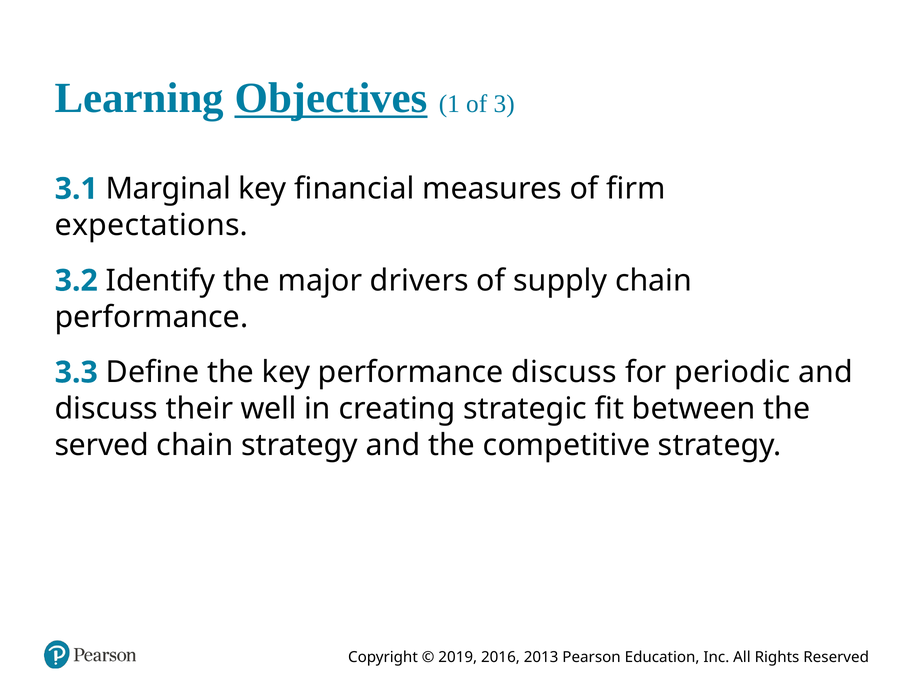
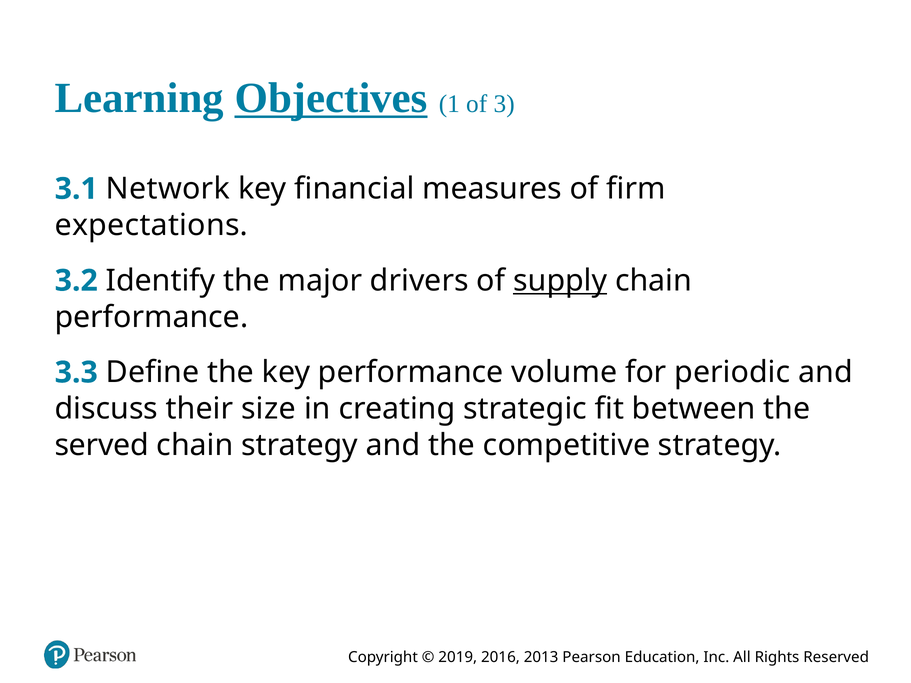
Marginal: Marginal -> Network (168, 189)
supply underline: none -> present (560, 281)
performance discuss: discuss -> volume (564, 373)
well: well -> size (268, 409)
